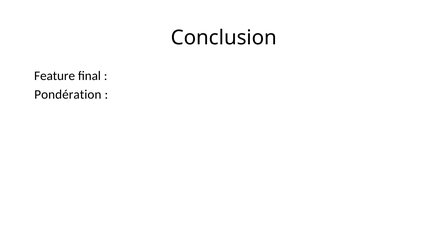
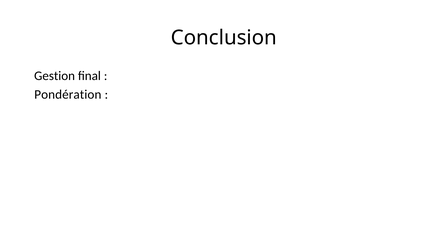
Feature: Feature -> Gestion (55, 76)
